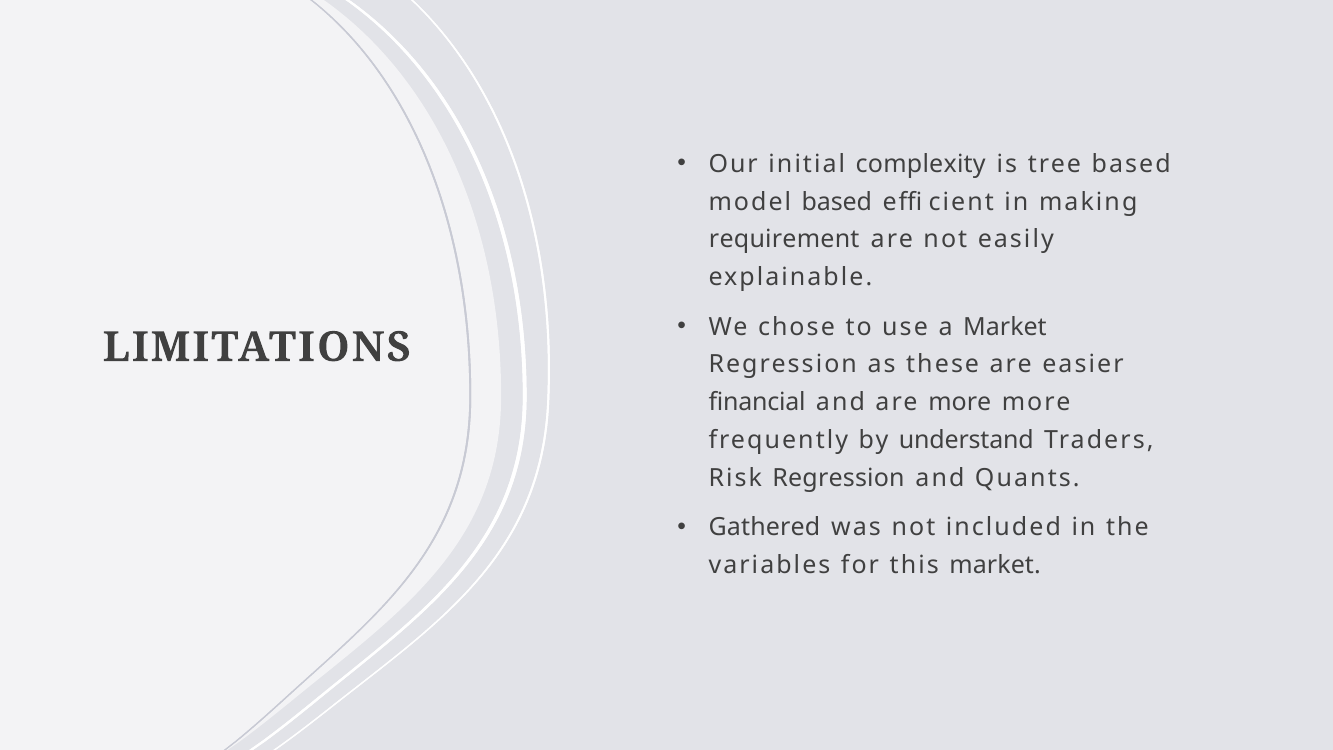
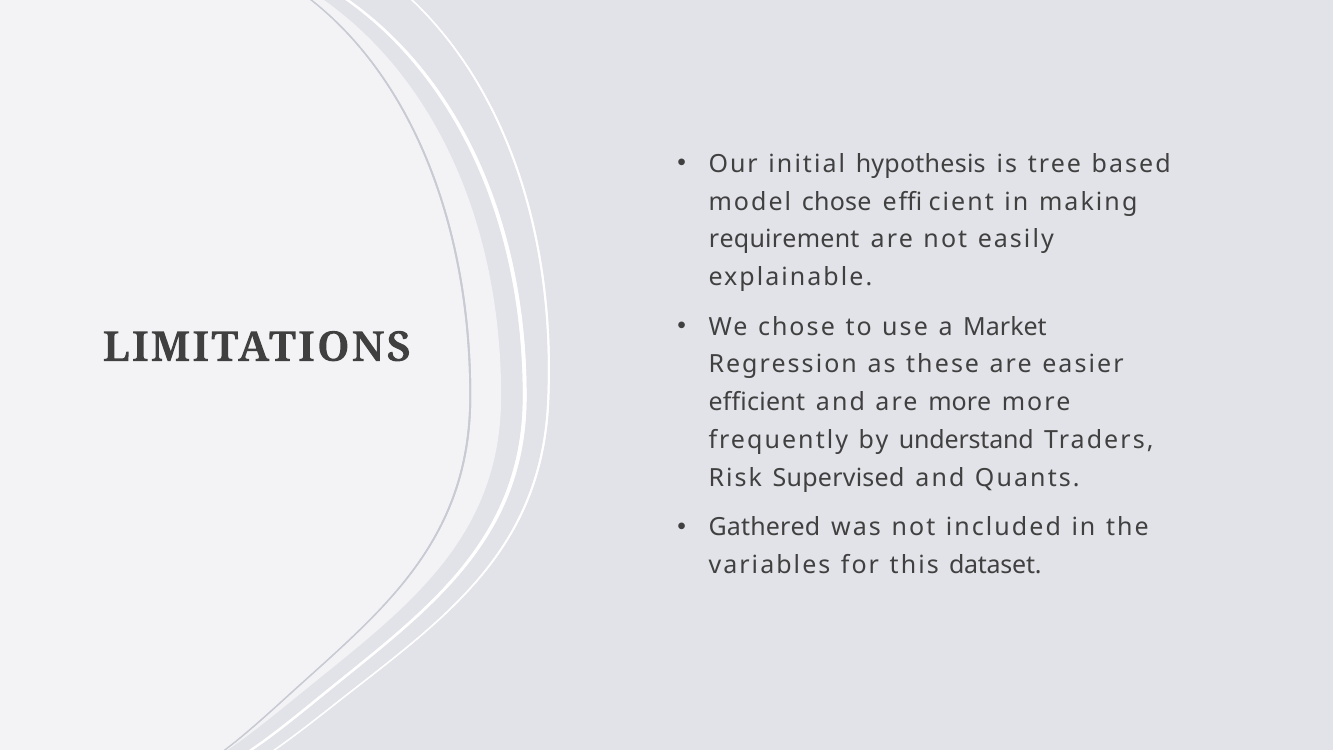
complexity: complexity -> hypothesis (921, 164)
model based: based -> chose (837, 202)
financial: financial -> efficient (757, 402)
Risk Regression: Regression -> Supervised (839, 478)
this market: market -> dataset (995, 565)
